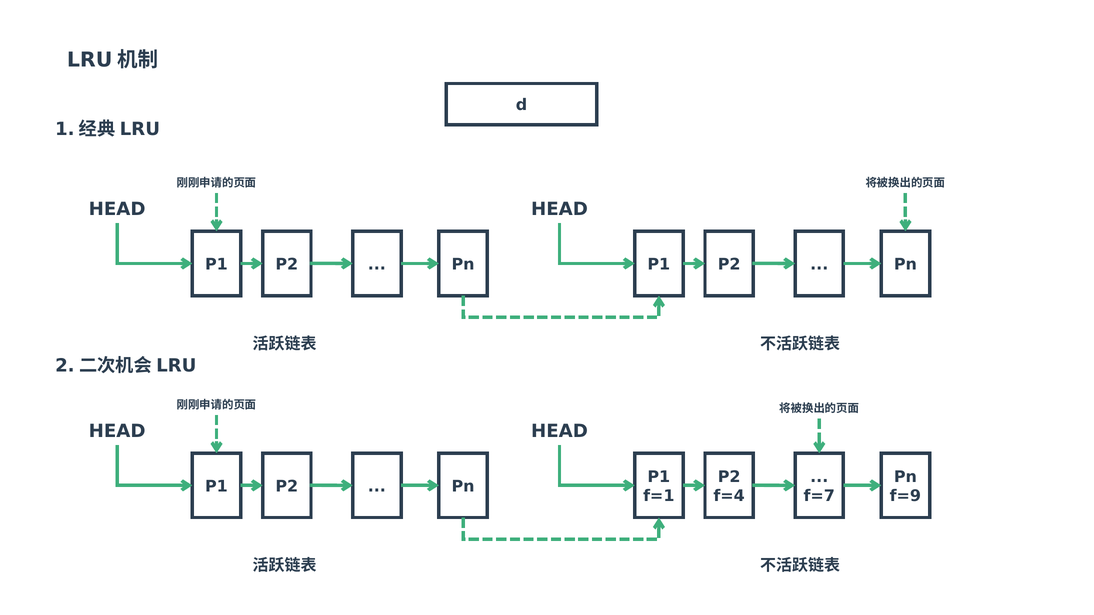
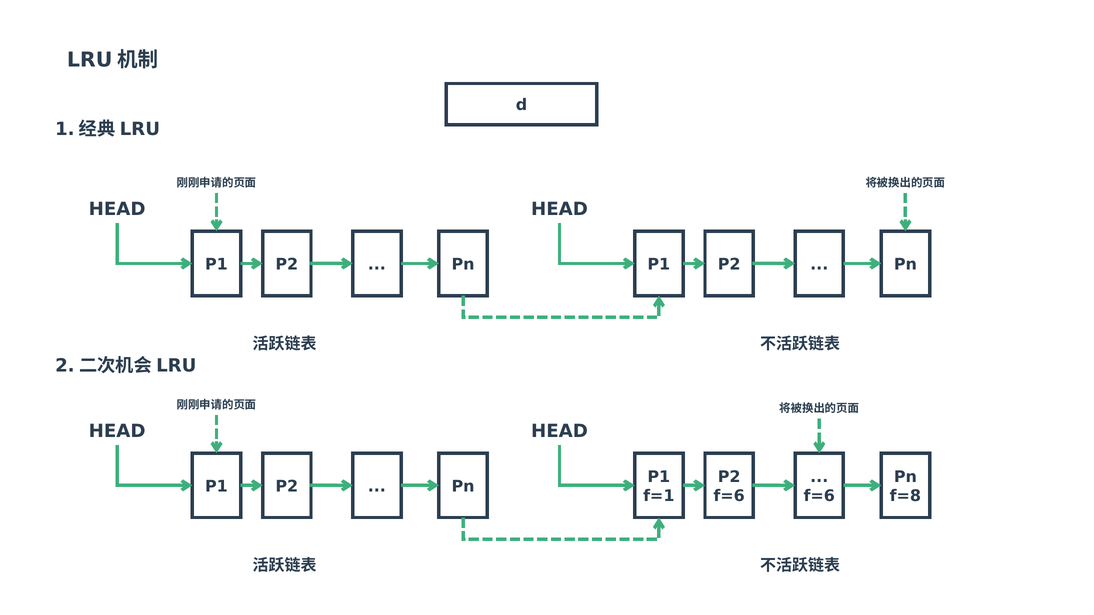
f=4: f=4 -> f=6 (729, 496)
f=7: f=7 -> f=6 (819, 496)
f=9: f=9 -> f=8 (905, 496)
